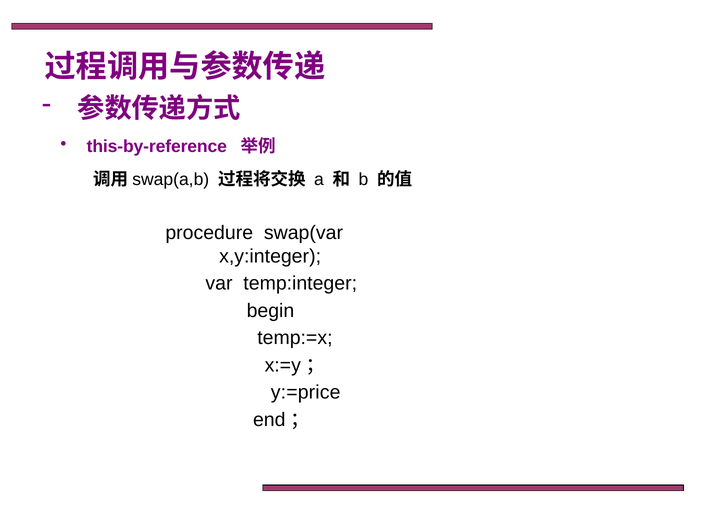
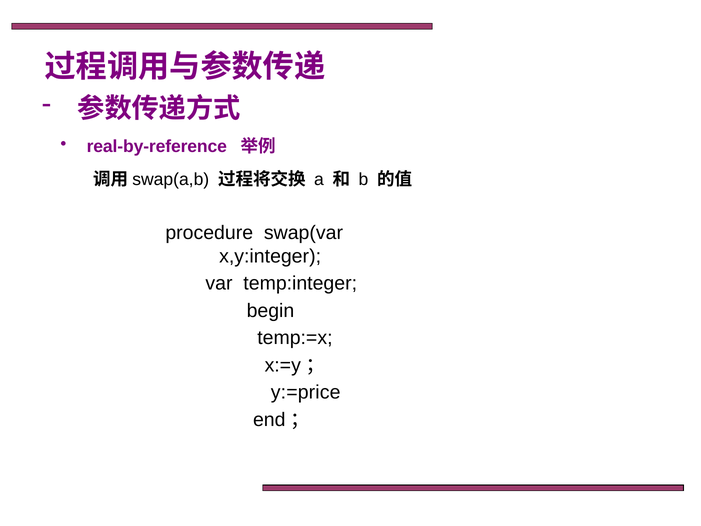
this-by-reference: this-by-reference -> real-by-reference (157, 147)
